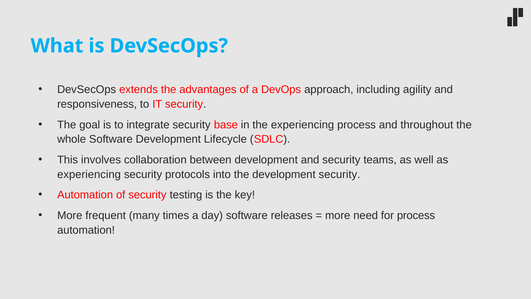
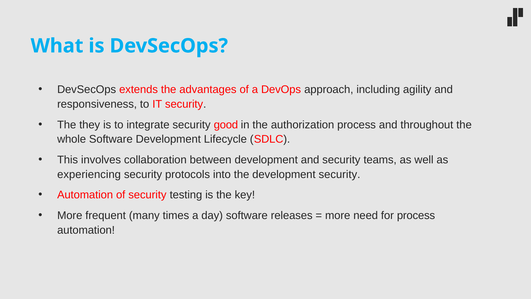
goal: goal -> they (90, 125)
base: base -> good (226, 125)
the experiencing: experiencing -> authorization (303, 125)
